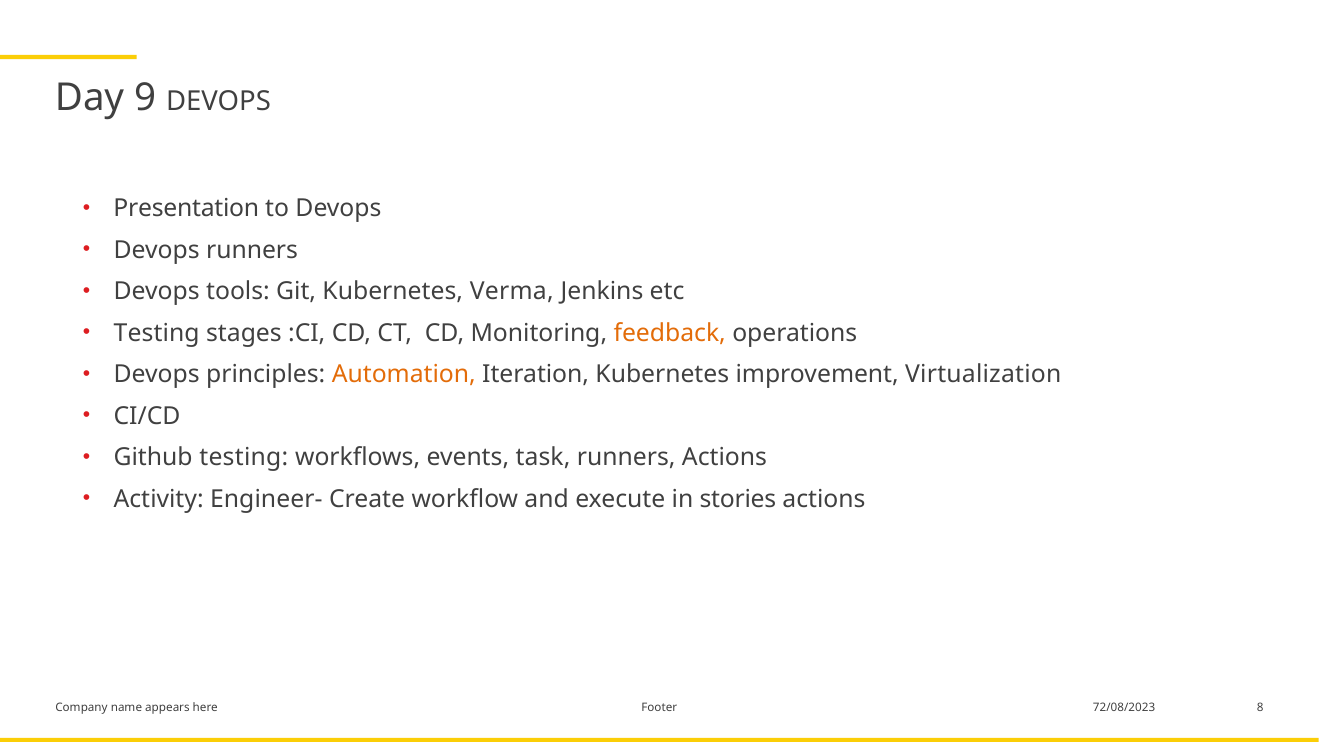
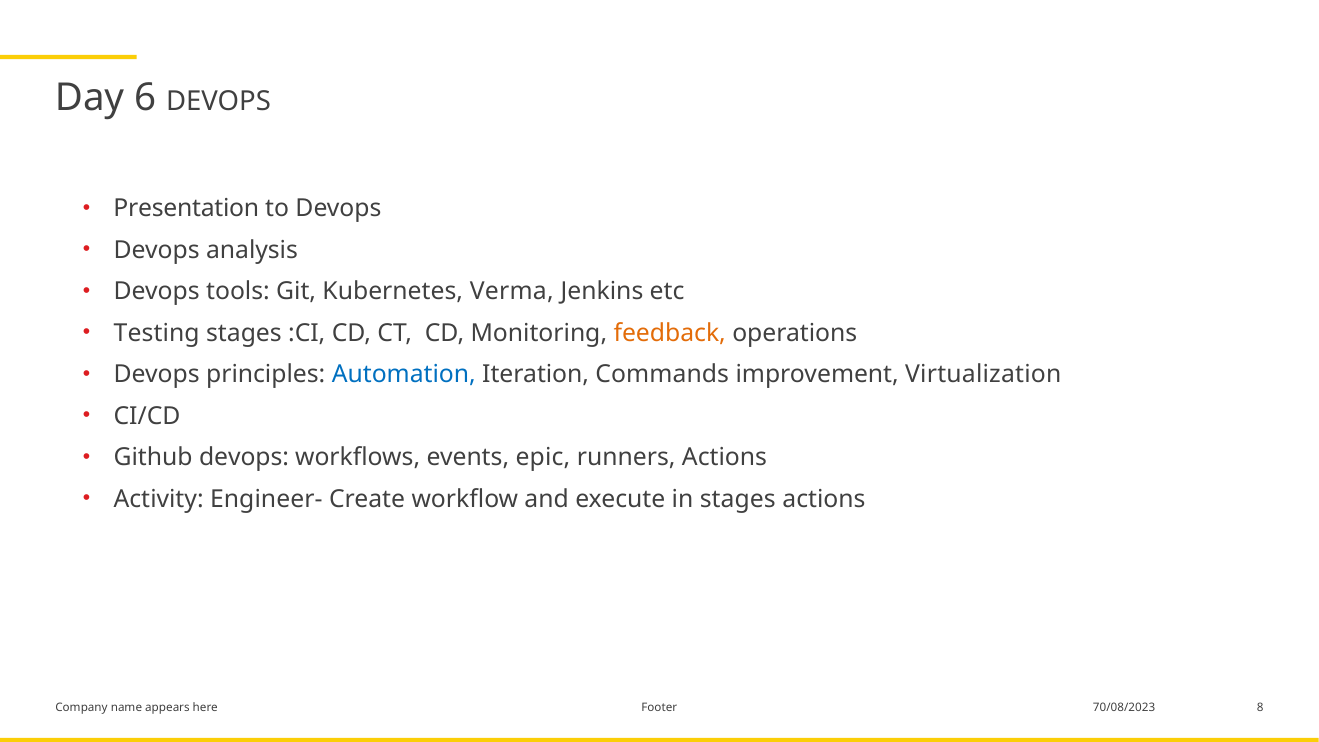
9: 9 -> 6 (145, 98)
Devops runners: runners -> analysis (252, 250)
Automation colour: orange -> blue (404, 375)
Iteration Kubernetes: Kubernetes -> Commands (662, 375)
Github testing: testing -> devops (244, 458)
task: task -> epic (543, 458)
in stories: stories -> stages (738, 499)
72/08/2023: 72/08/2023 -> 70/08/2023 (1124, 708)
